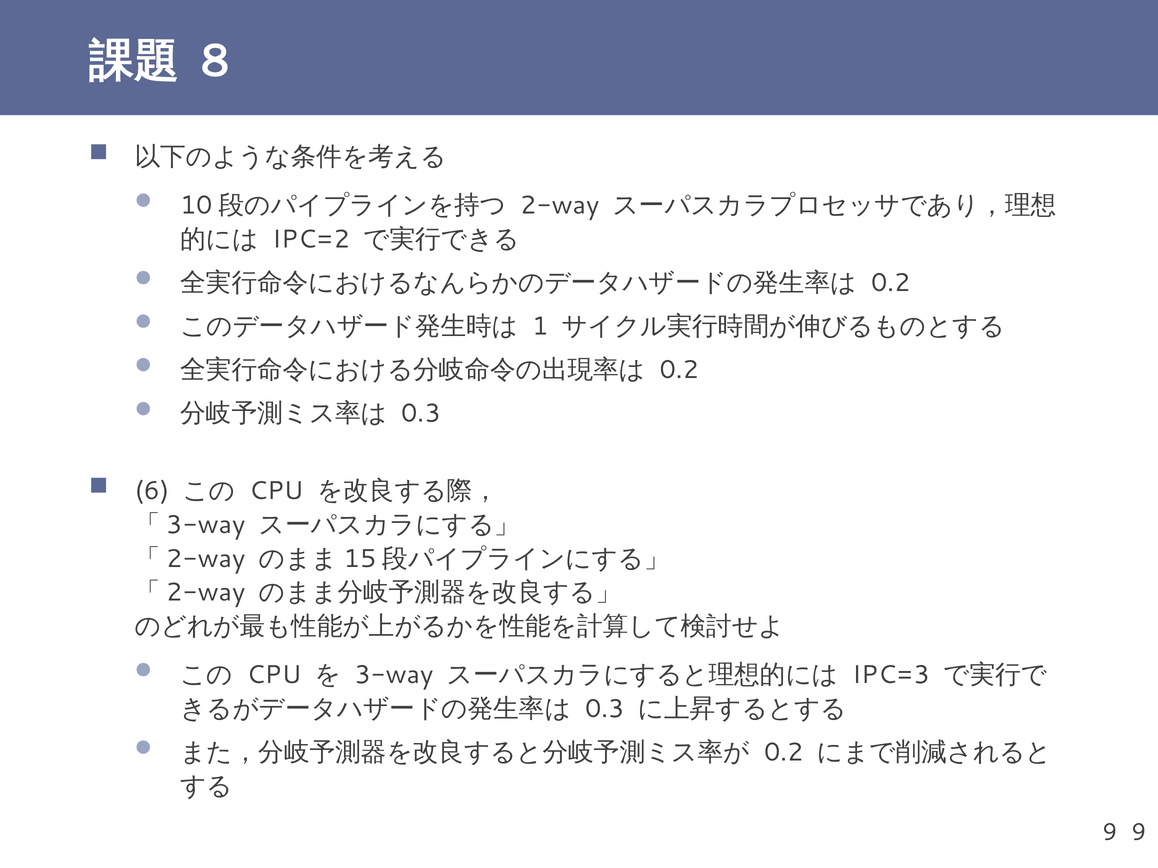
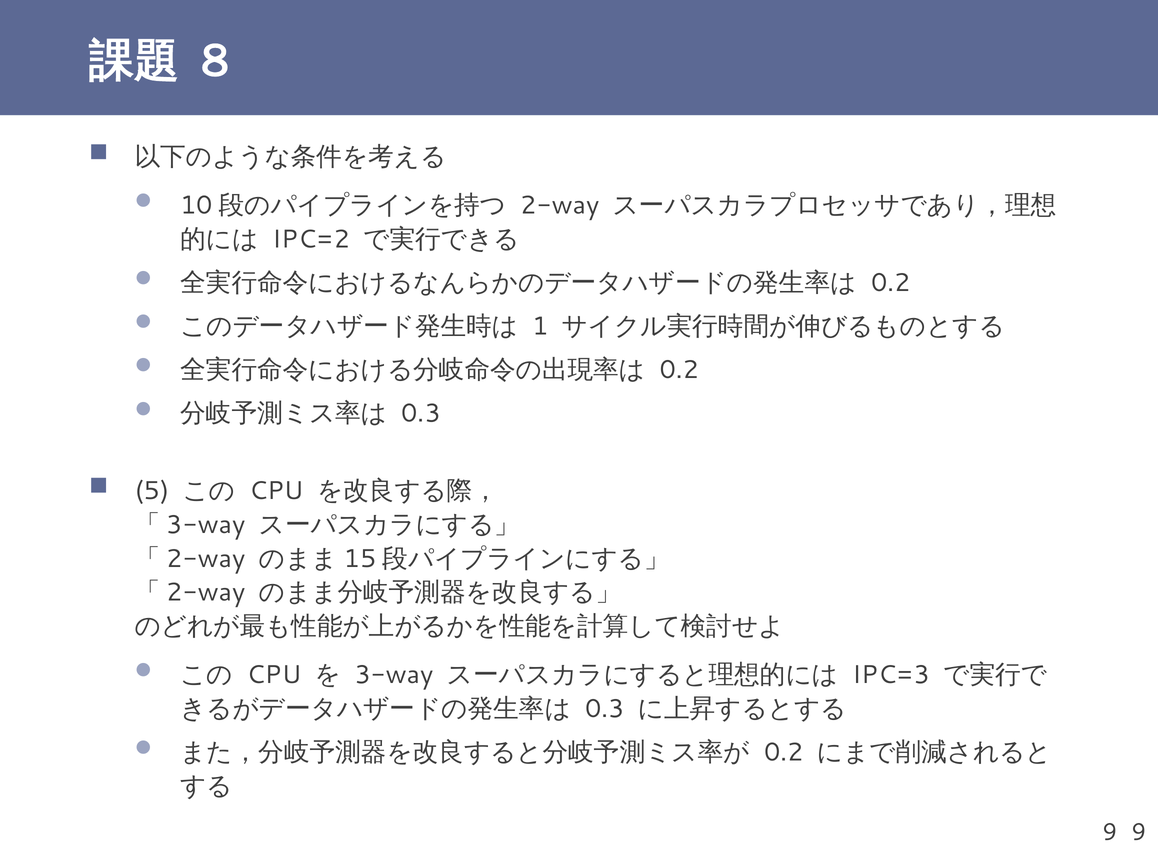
6: 6 -> 5 (152, 491)
